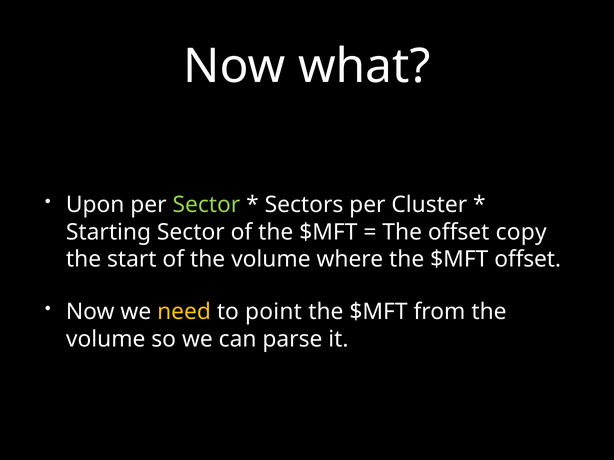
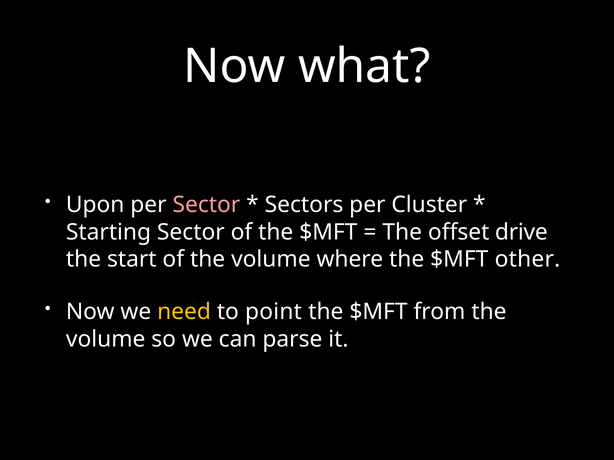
Sector colour: light green -> pink (206, 205)
copy: copy -> drive (521, 232)
$MFT offset: offset -> other (527, 260)
